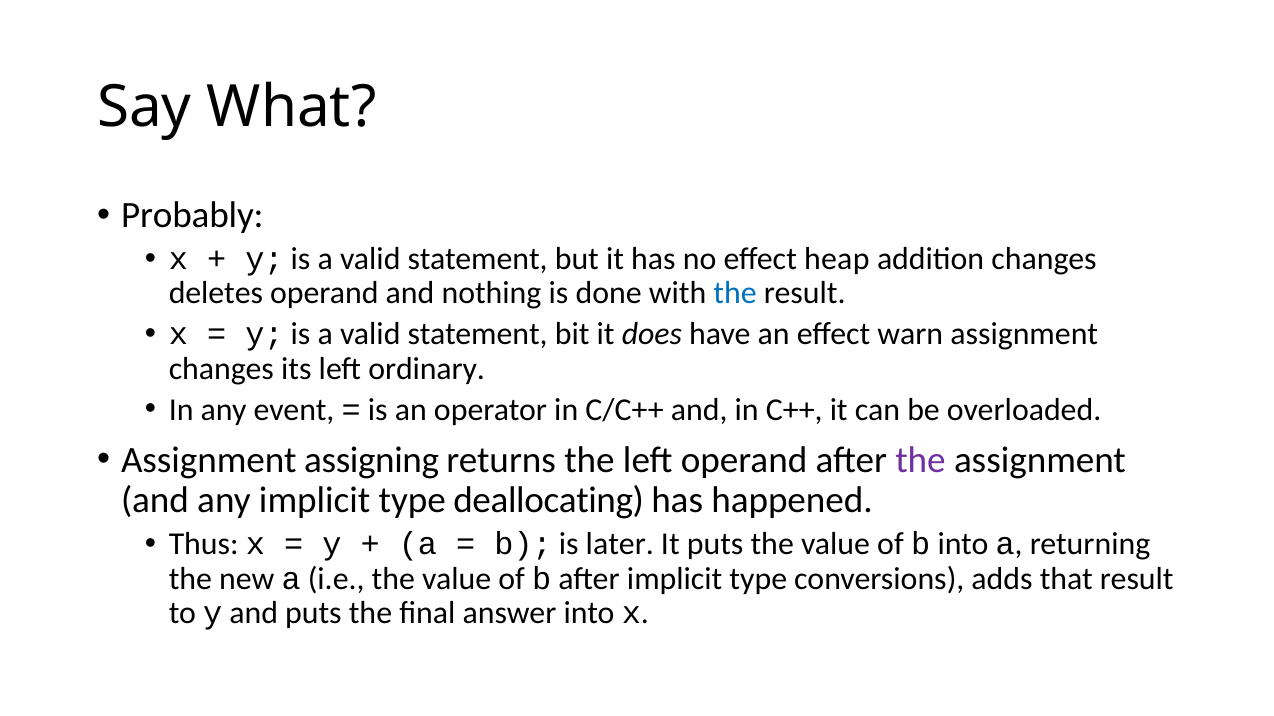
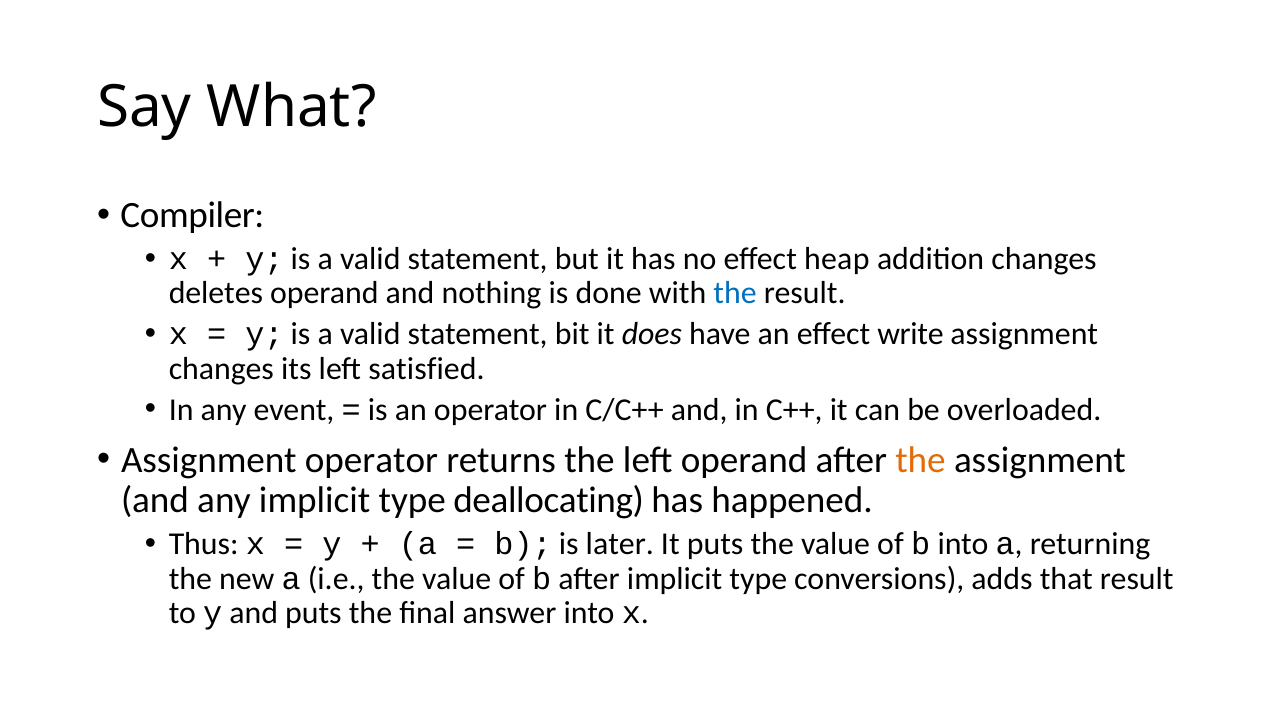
Probably: Probably -> Compiler (192, 215)
warn: warn -> write (910, 335)
ordinary: ordinary -> satisfied (427, 369)
Assignment assigning: assigning -> operator (371, 461)
the colour: purple -> orange (921, 461)
